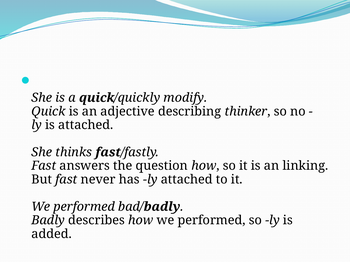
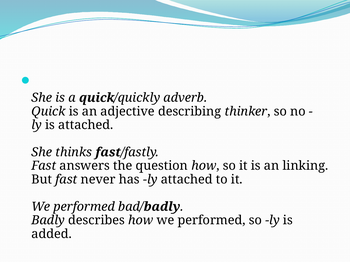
modify: modify -> adverb (185, 98)
